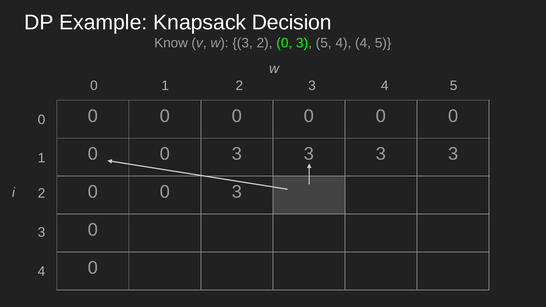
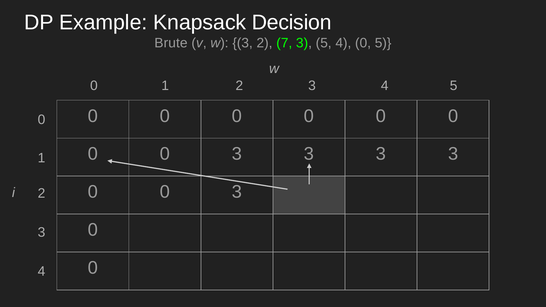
Know: Know -> Brute (171, 43)
2 0: 0 -> 7 (284, 43)
5 4 4: 4 -> 0 (363, 43)
